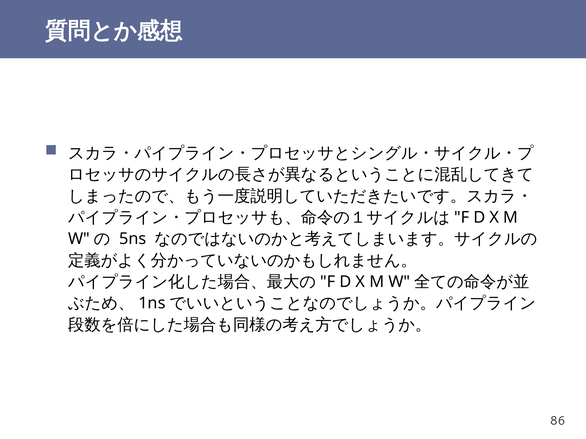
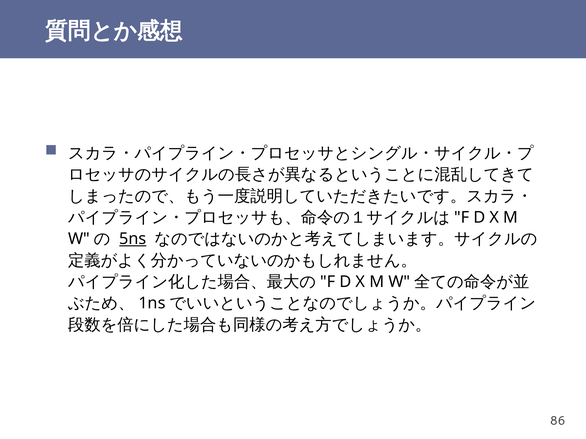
5ns underline: none -> present (133, 239)
